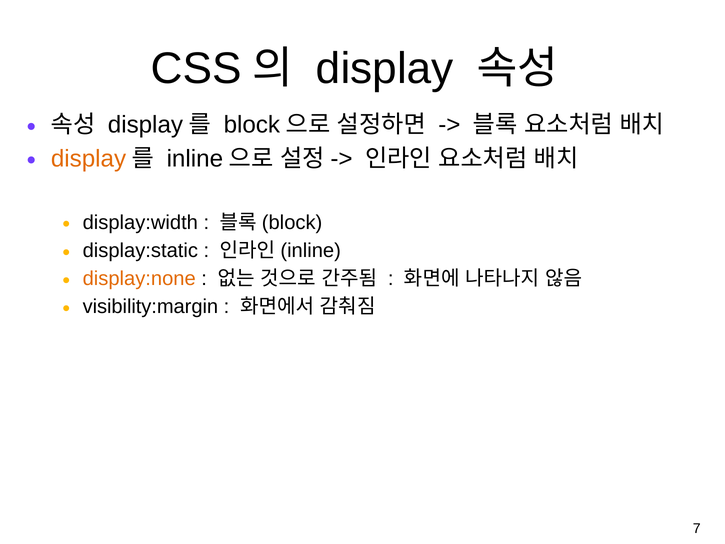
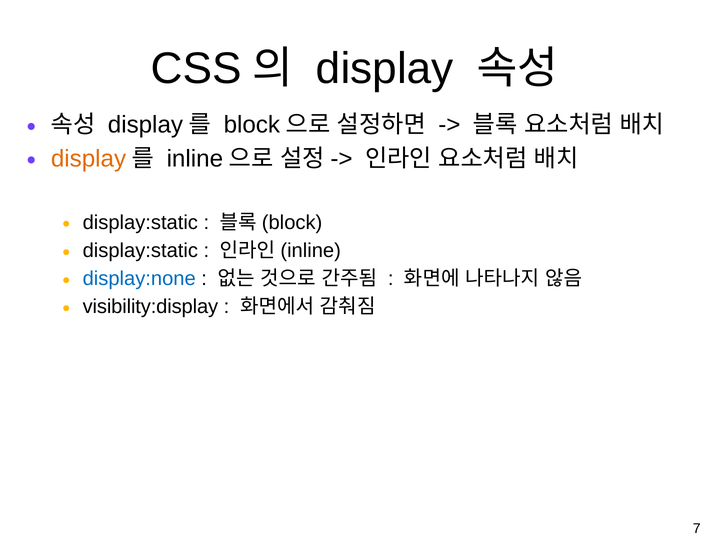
display:width: display:width -> display:static (140, 223)
display:none colour: orange -> blue (139, 279)
visibility:margin: visibility:margin -> visibility:display (150, 307)
